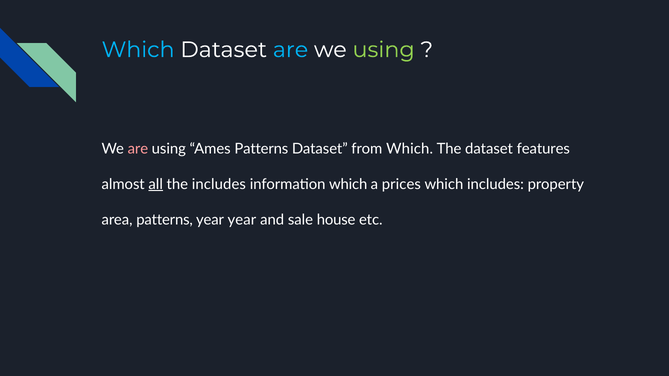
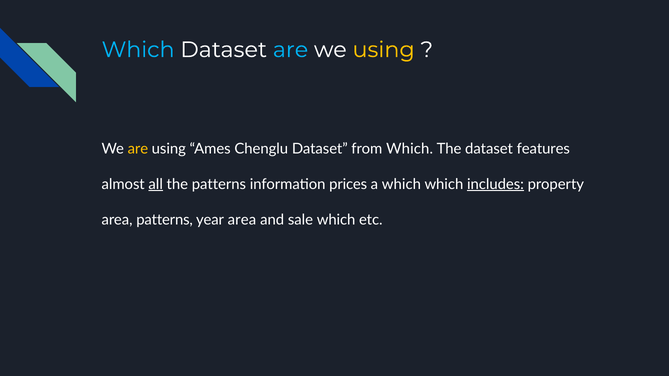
using colour: light green -> yellow (384, 50)
are colour: pink -> yellow (138, 149)
Ames Patterns: Patterns -> Chenglu (261, 149)
the includes: includes -> patterns (219, 184)
information which: which -> prices (348, 184)
a prices: prices -> which (401, 184)
includes underline: none -> present (495, 184)
year year: year -> area (242, 220)
sale house: house -> which (336, 220)
